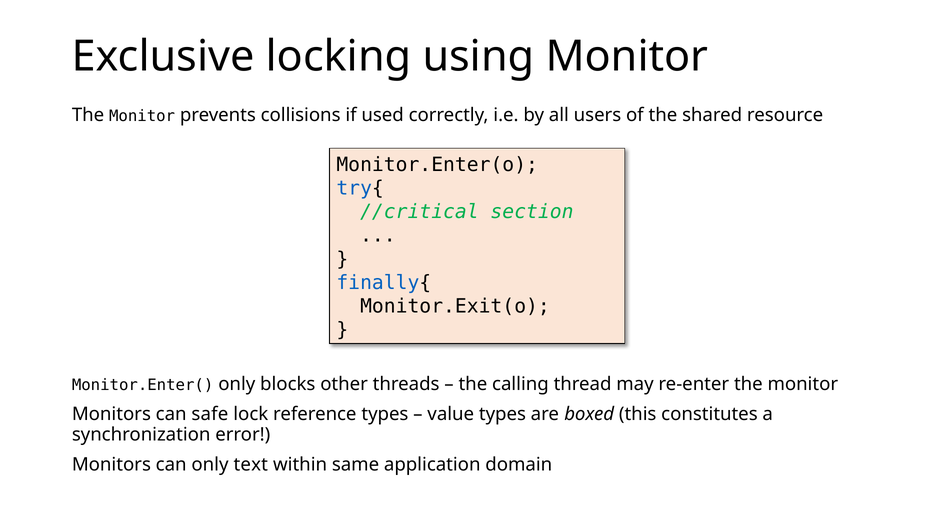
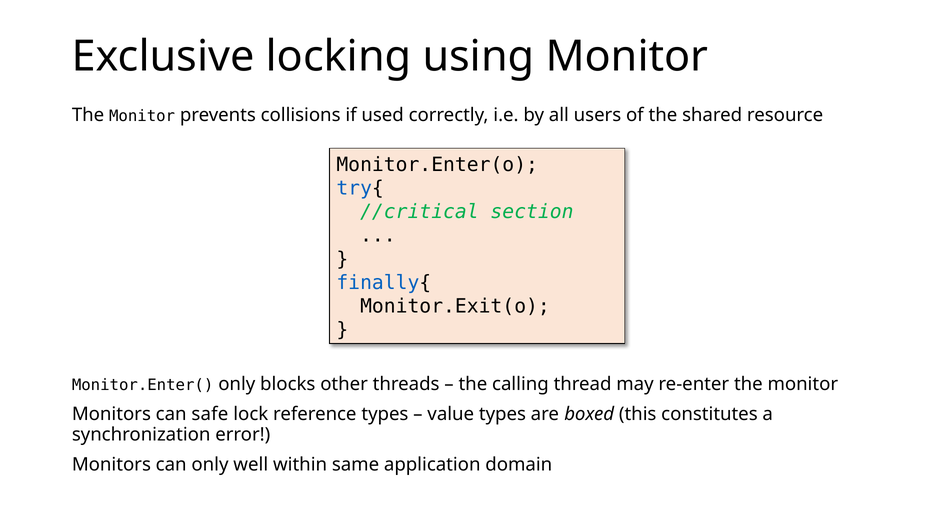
text: text -> well (251, 465)
